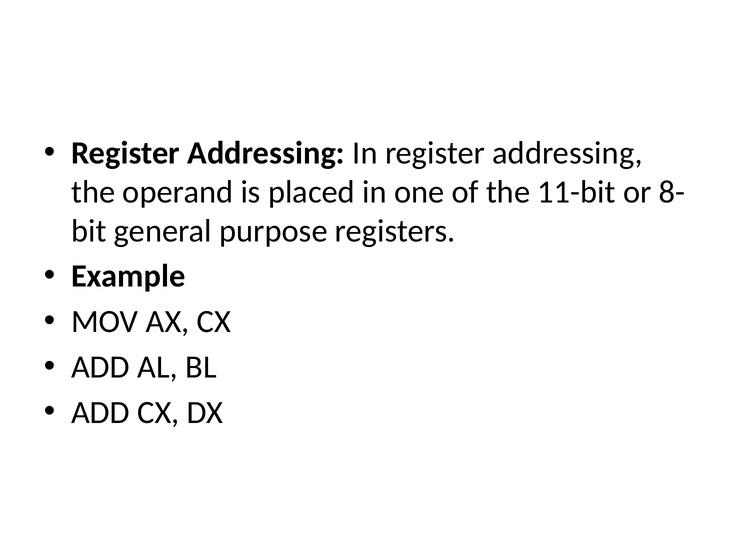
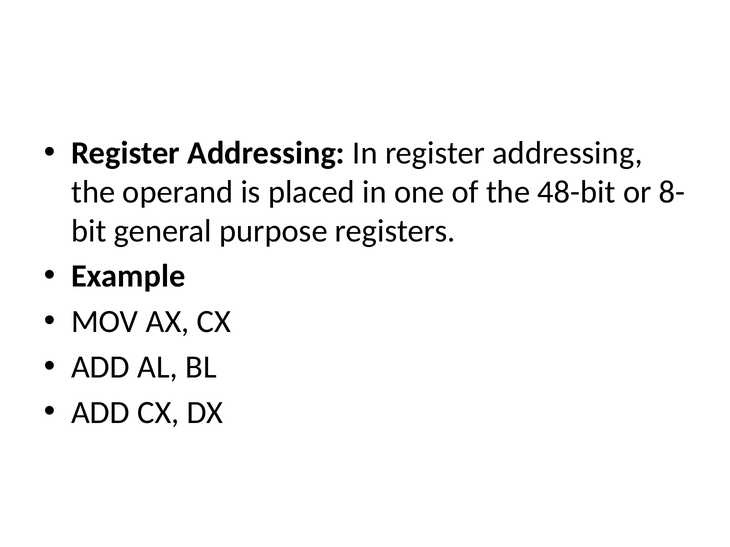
11-bit: 11-bit -> 48-bit (577, 192)
